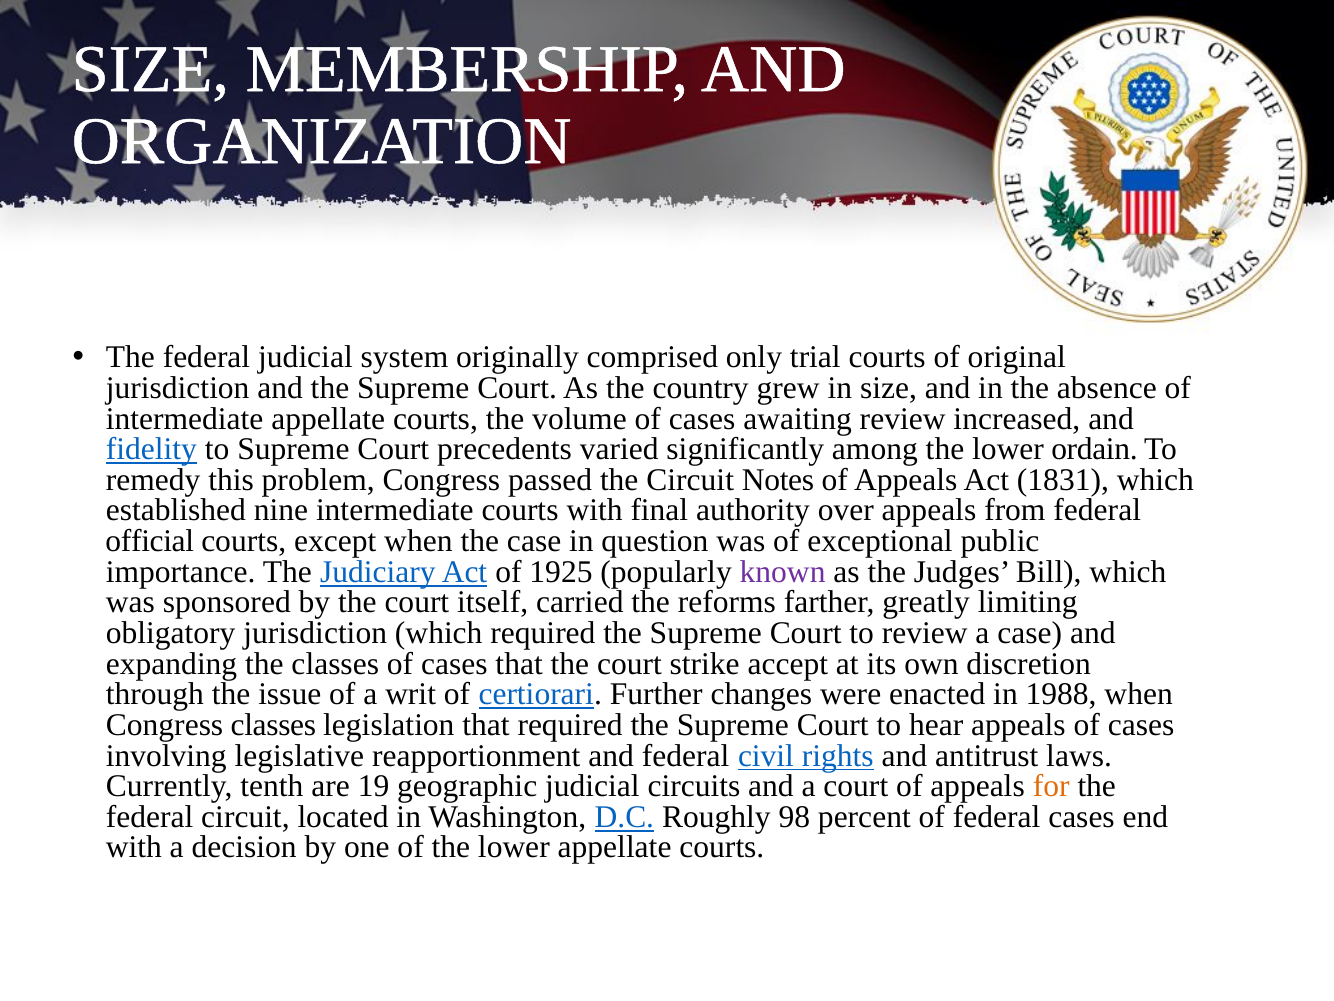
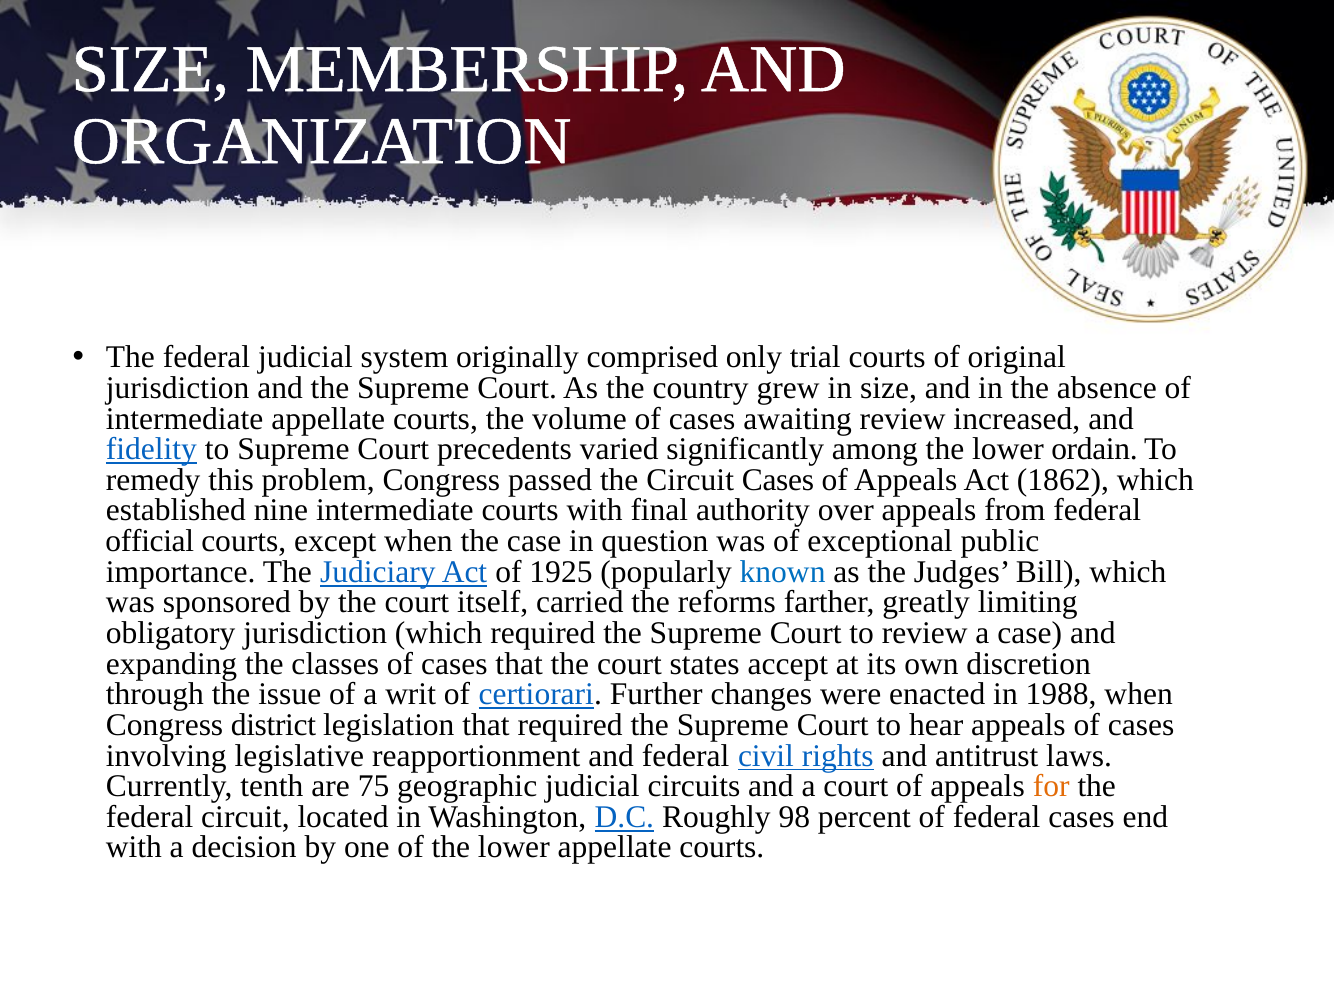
Circuit Notes: Notes -> Cases (778, 480)
1831: 1831 -> 1862 (1063, 480)
known colour: purple -> blue (783, 572)
strike: strike -> states (705, 663)
Congress classes: classes -> district (273, 725)
19: 19 -> 75 (374, 786)
